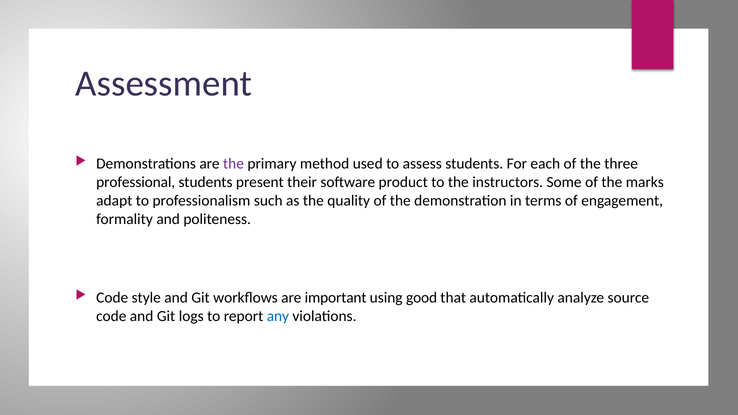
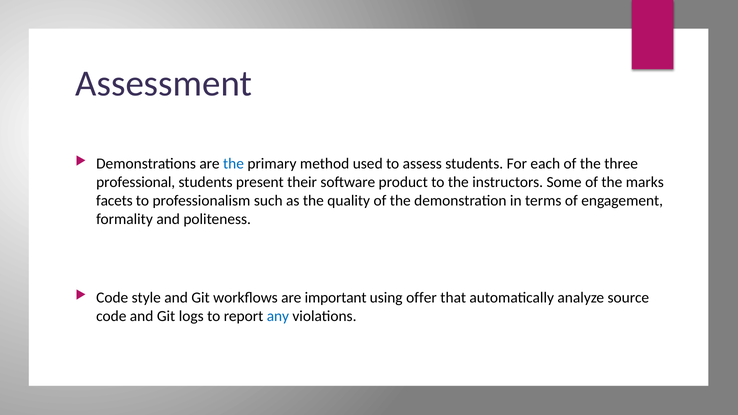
the colour: purple -> blue (234, 164)
adapt: adapt -> facets (114, 201)
good: good -> offer (421, 298)
